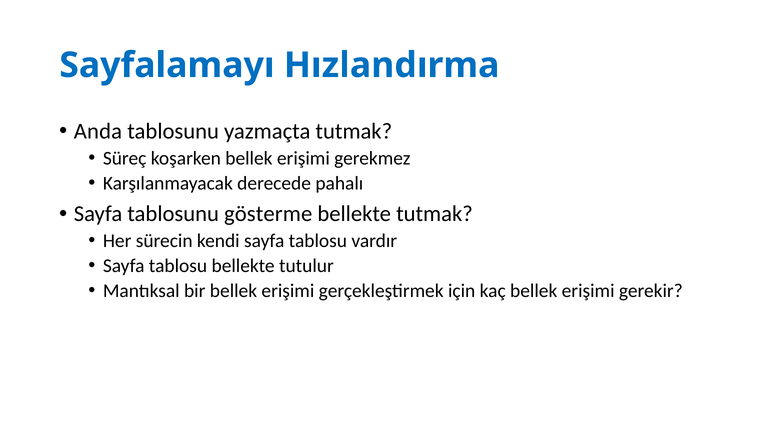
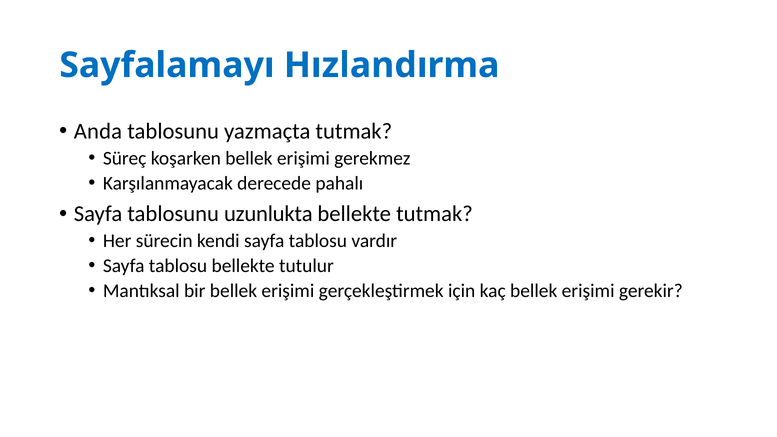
gösterme: gösterme -> uzunlukta (268, 214)
